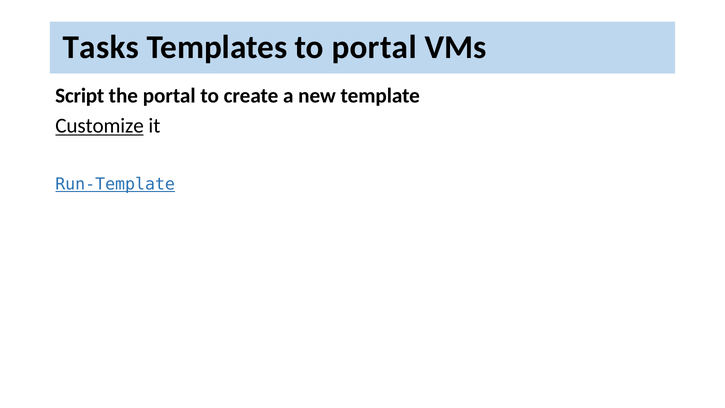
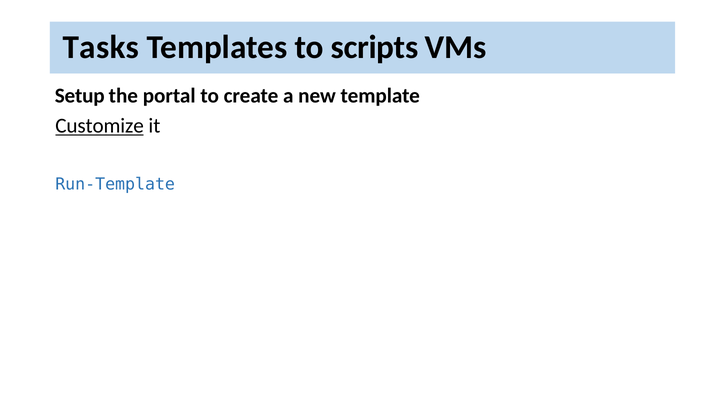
to portal: portal -> scripts (374, 47)
Script: Script -> Setup (80, 96)
Run-Template underline: present -> none (115, 184)
